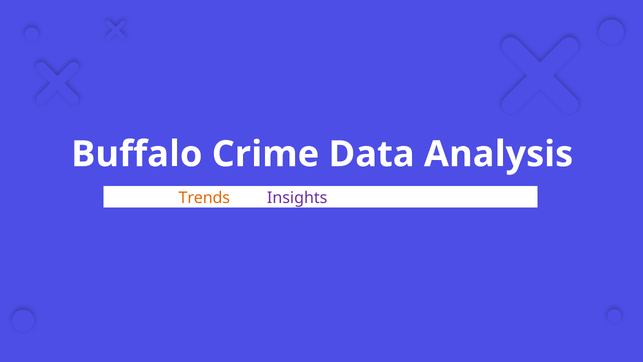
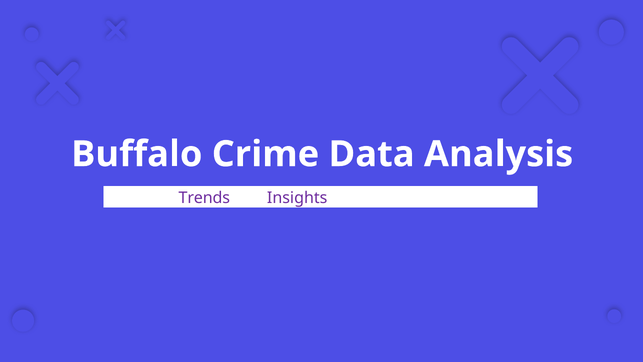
Trends colour: orange -> purple (204, 198)
